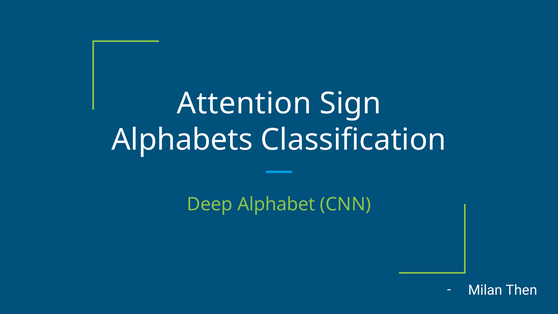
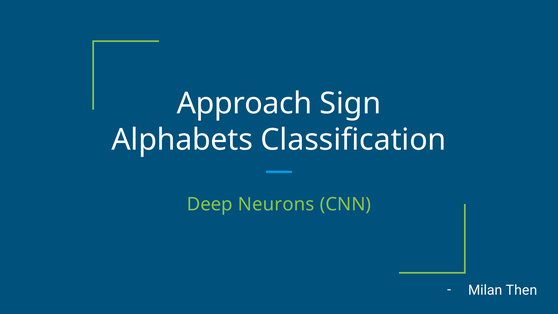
Attention: Attention -> Approach (244, 104)
Alphabet: Alphabet -> Neurons (276, 204)
